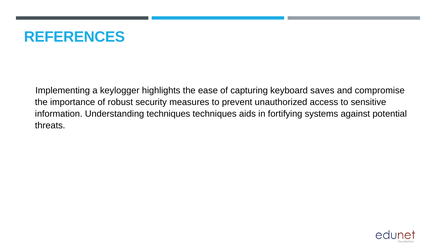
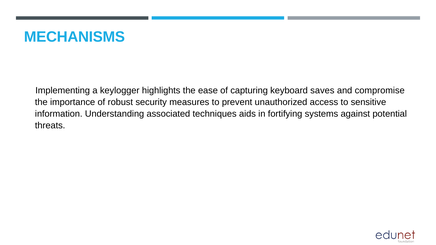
REFERENCES: REFERENCES -> MECHANISMS (74, 37)
Understanding techniques: techniques -> associated (168, 114)
